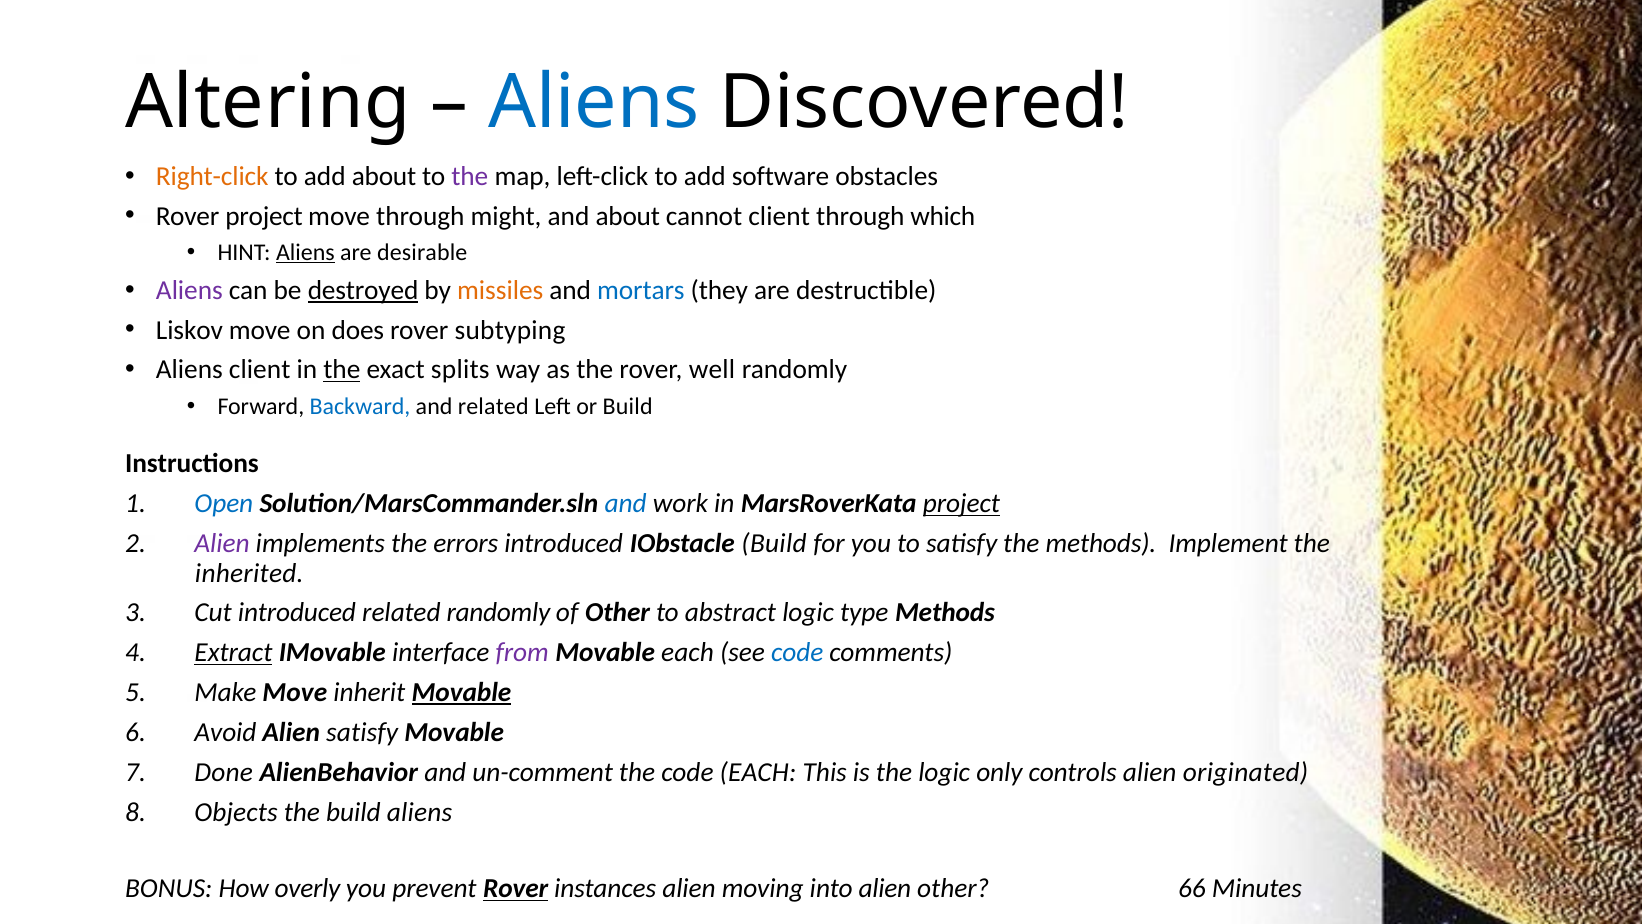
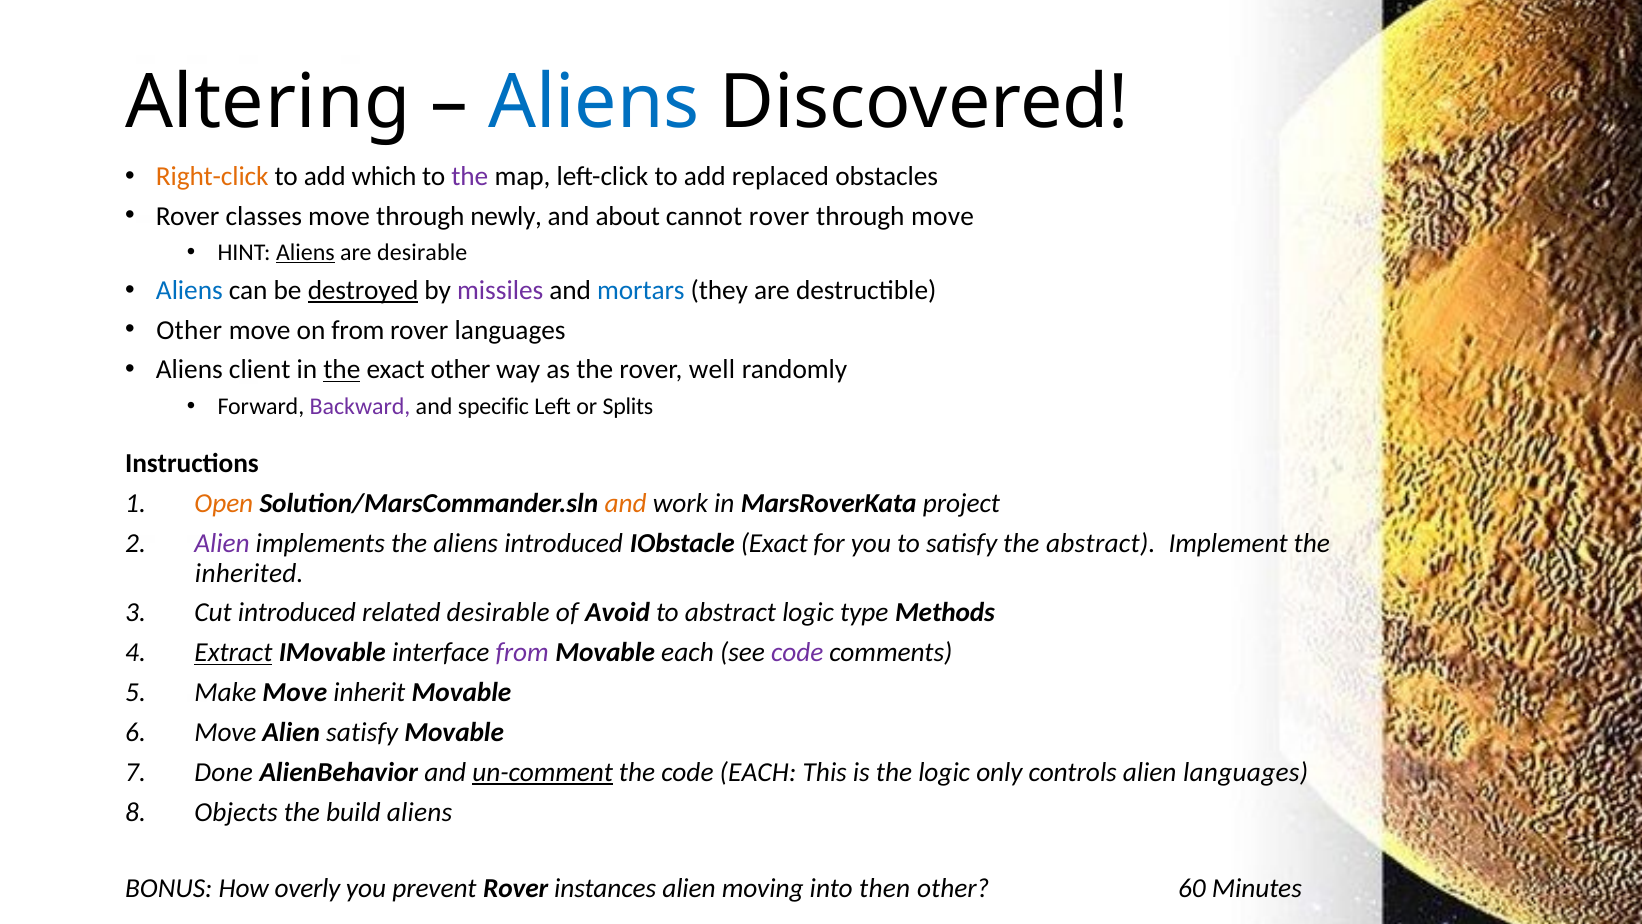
add about: about -> which (384, 176)
software: software -> replaced (780, 176)
Rover project: project -> classes (264, 216)
might: might -> newly (506, 216)
cannot client: client -> rover (779, 216)
through which: which -> move (943, 216)
Aliens colour: purple -> blue (189, 290)
missiles colour: orange -> purple (500, 290)
Liskov: Liskov -> Other (189, 330)
on does: does -> from (358, 330)
rover subtyping: subtyping -> languages (510, 330)
exact splits: splits -> other (461, 370)
Backward colour: blue -> purple (360, 406)
and related: related -> specific (493, 406)
or Build: Build -> Splits (628, 406)
Open colour: blue -> orange (224, 503)
and colour: blue -> orange (626, 503)
project underline: present -> none (961, 503)
the errors: errors -> aliens (466, 543)
IObstacle Build: Build -> Exact (774, 543)
the methods: methods -> abstract (1101, 543)
related randomly: randomly -> desirable (498, 613)
of Other: Other -> Avoid (618, 613)
code colour: blue -> purple (797, 652)
Movable underline: present -> none (461, 692)
Avoid: Avoid -> Move (225, 732)
un-comment underline: none -> present (543, 772)
alien originated: originated -> languages (1246, 772)
Rover underline: present -> none (516, 888)
into alien: alien -> then (885, 888)
66: 66 -> 60 (1192, 888)
